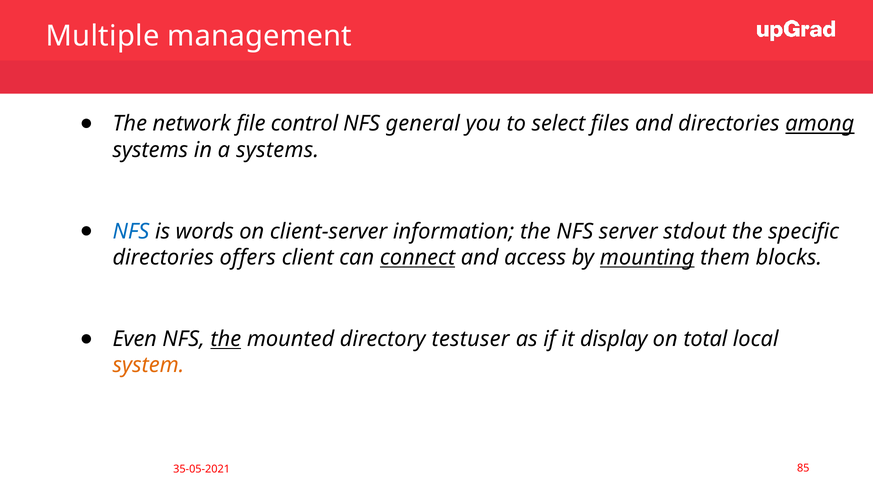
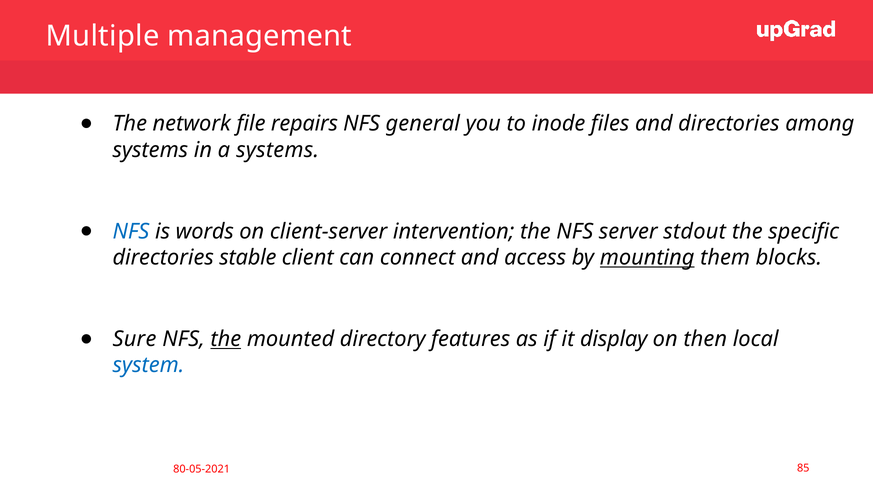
control: control -> repairs (304, 124)
select: select -> inode (558, 124)
among underline: present -> none (820, 124)
information: information -> intervention (454, 231)
offers: offers -> stable (248, 258)
connect underline: present -> none (418, 258)
Even: Even -> Sure (134, 339)
testuser: testuser -> features (471, 339)
total: total -> then (705, 339)
system colour: orange -> blue (148, 365)
35-05-2021: 35-05-2021 -> 80-05-2021 (202, 469)
